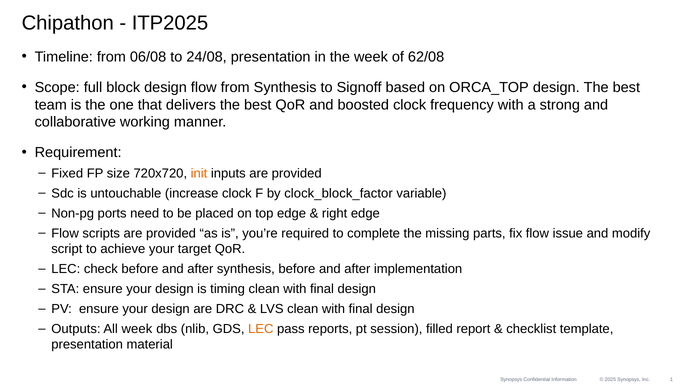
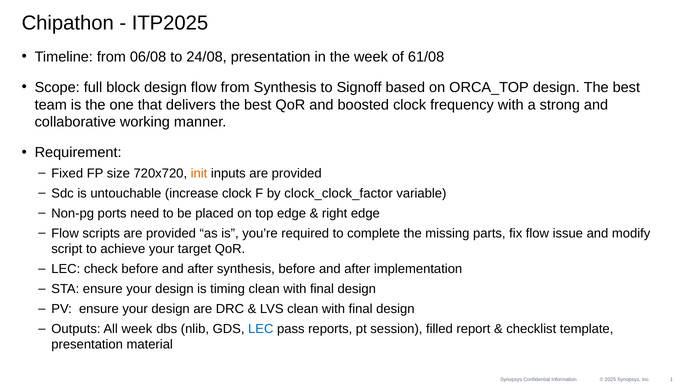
62/08: 62/08 -> 61/08 (426, 57)
clock_block_factor: clock_block_factor -> clock_clock_factor (338, 193)
LEC colour: orange -> blue (261, 329)
